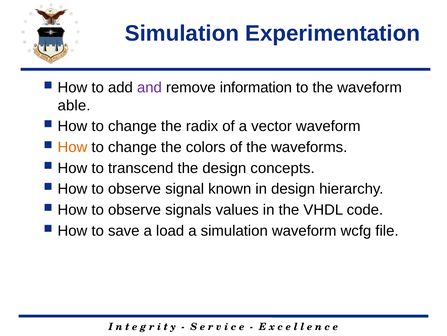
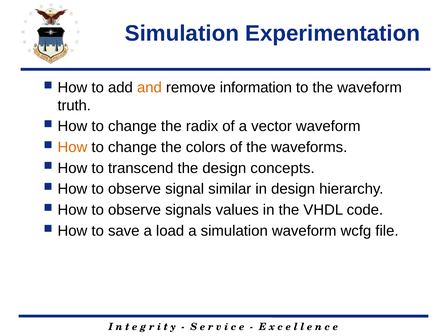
and colour: purple -> orange (149, 87)
able: able -> truth (74, 105)
known: known -> similar (230, 189)
